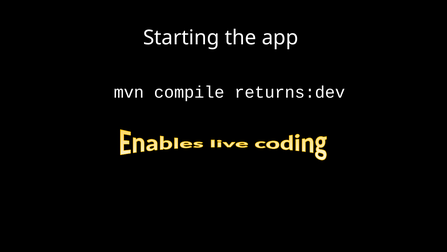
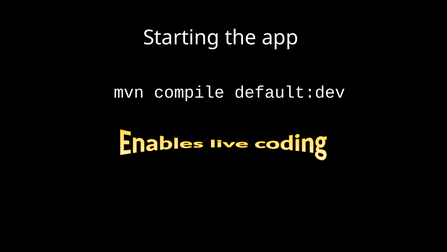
returns:dev: returns:dev -> default:dev (290, 92)
